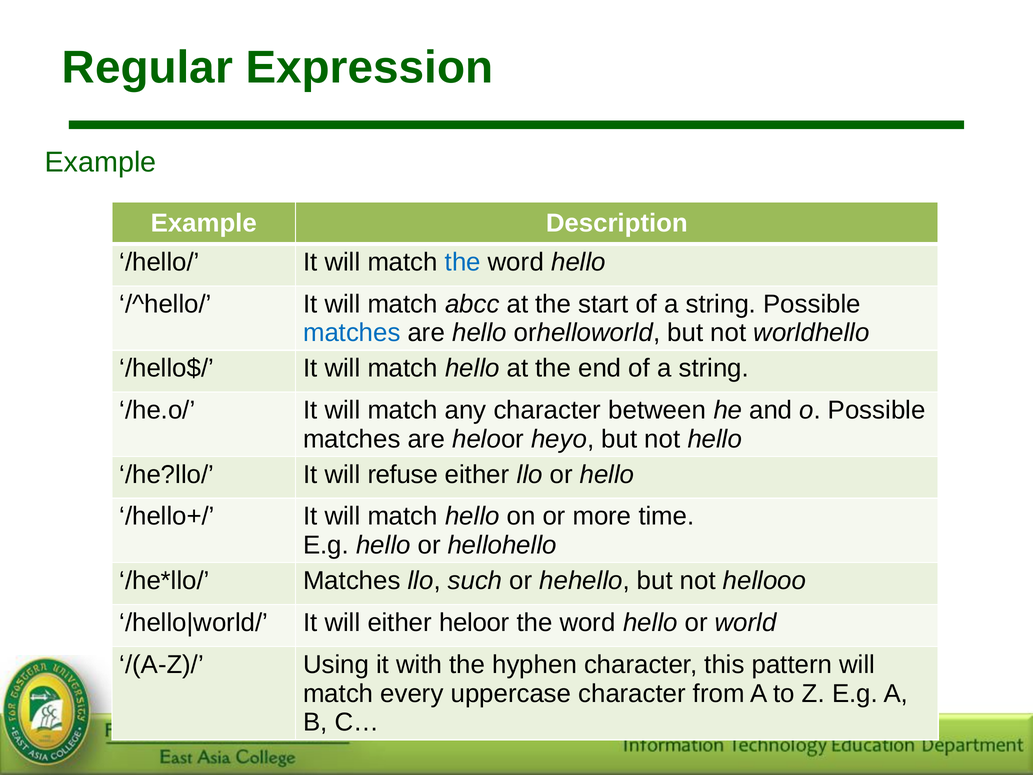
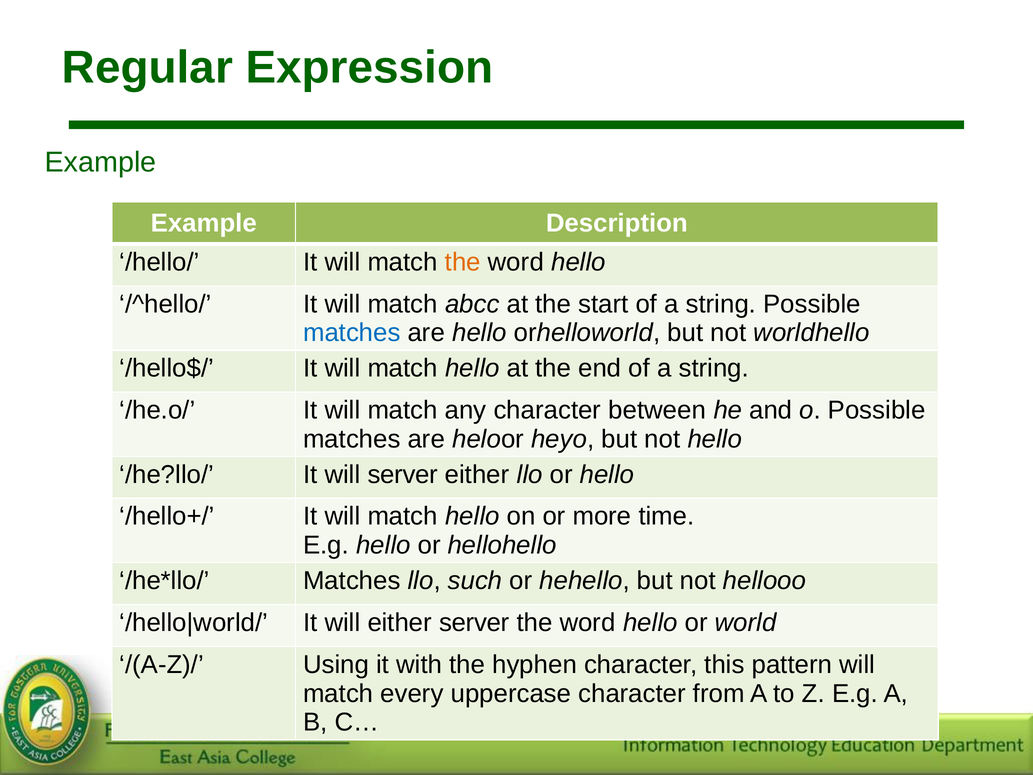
the colour: blue -> orange (463, 262)
will refuse: refuse -> server (403, 474)
either heloor: heloor -> server (474, 622)
